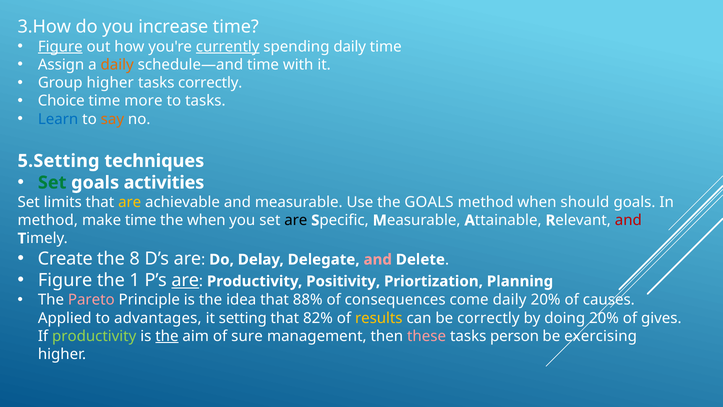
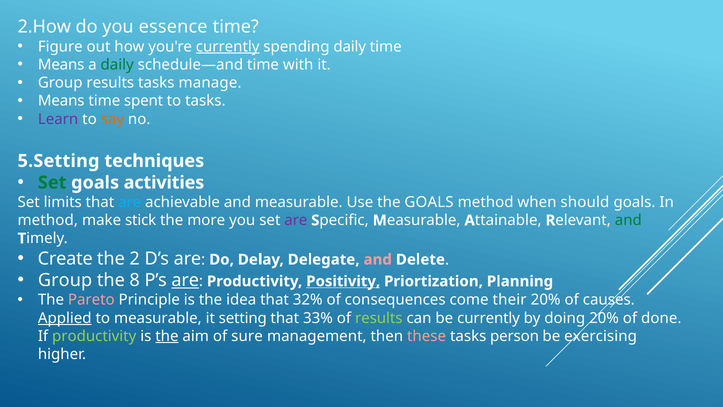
3.How: 3.How -> 2.How (44, 27)
increase: increase -> essence (173, 27)
Figure underline: present -> none (60, 47)
Assign: Assign -> Means (61, 65)
daily colour: orange -> green (117, 65)
Group higher: higher -> results (110, 83)
tasks correctly: correctly -> manage (210, 83)
Choice: Choice -> Means (61, 101)
more: more -> spent (144, 101)
Learn colour: blue -> purple (58, 119)
are colour: yellow -> light blue (130, 202)
make time: time -> stick (141, 220)
the when: when -> more (206, 220)
are colour: black -> purple (296, 220)
and colour: red -> green (628, 220)
8: 8 -> 2 (135, 258)
Figure: Figure -> Group (65, 280)
1: 1 -> 8 (135, 280)
Positivity underline: none -> present (343, 281)
88%: 88% -> 32% (308, 300)
come daily: daily -> their (510, 300)
Applied underline: none -> present (65, 318)
to advantages: advantages -> measurable (158, 318)
82%: 82% -> 33% (318, 318)
results colour: yellow -> light green (379, 318)
be correctly: correctly -> currently (489, 318)
gives: gives -> done (661, 318)
